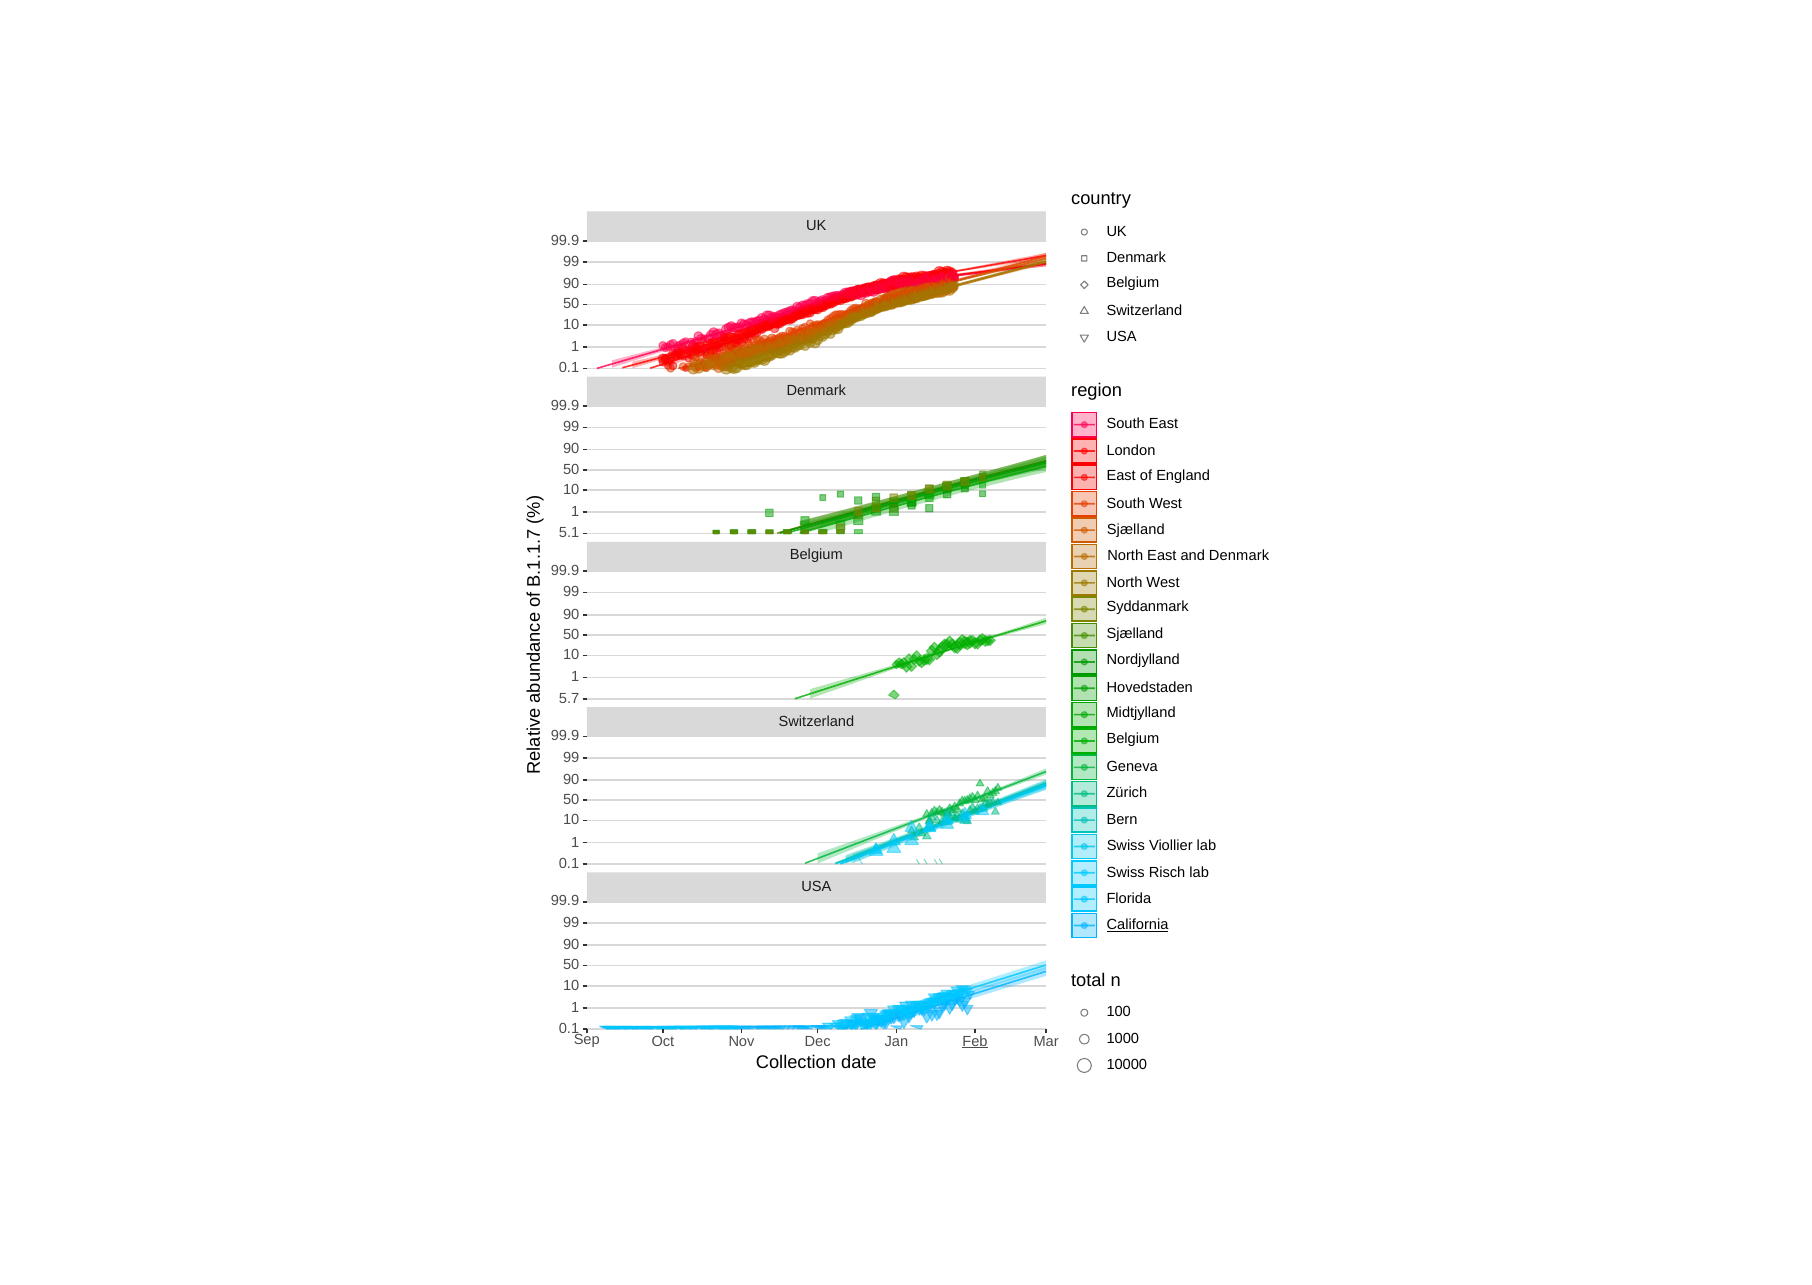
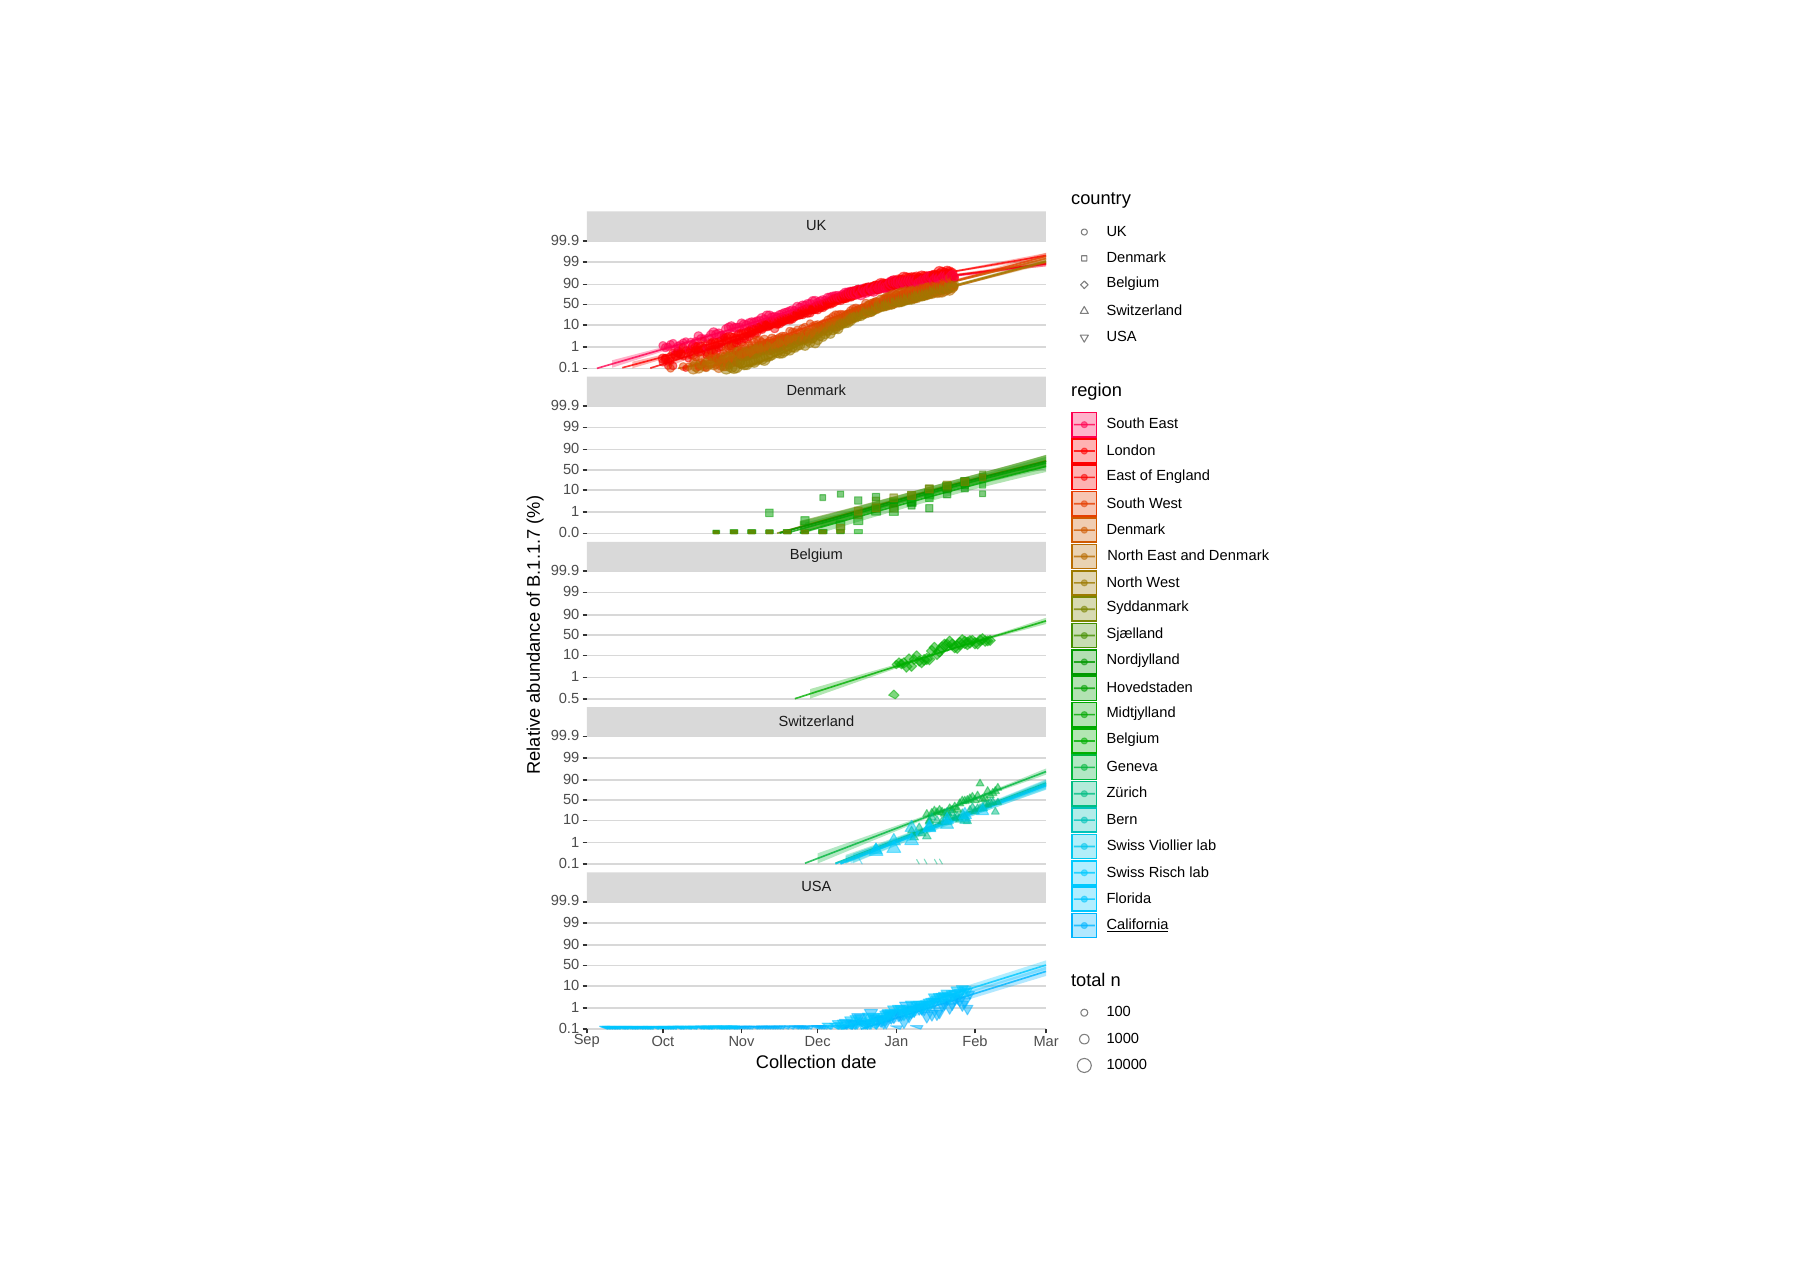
Sjælland: Sjælland -> Denmark (1136, 529)
5.1: 5.1 -> 0.0 (569, 533)
5.7: 5.7 -> 0.5 (569, 698)
Feb underline: present -> none (975, 1041)
